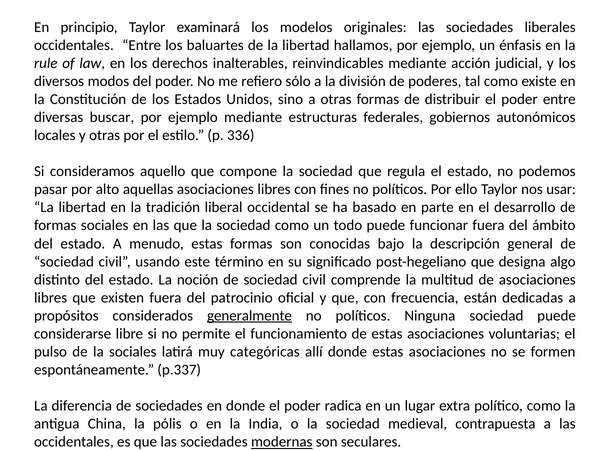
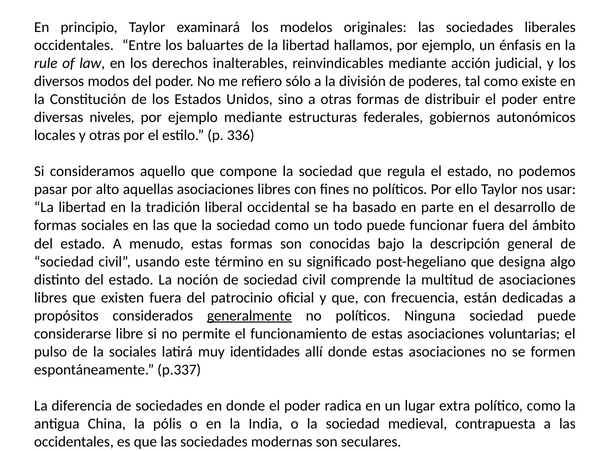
buscar: buscar -> niveles (112, 117)
categóricas: categóricas -> identidades (265, 352)
modernas underline: present -> none (282, 442)
